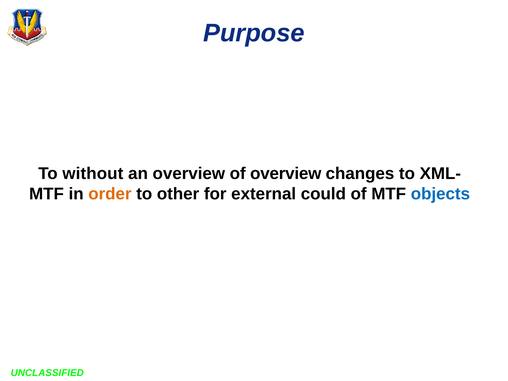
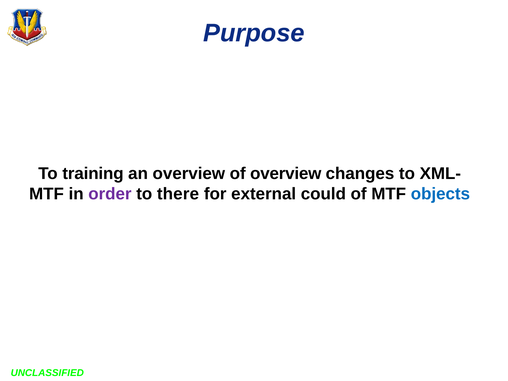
without: without -> training (93, 174)
order colour: orange -> purple (110, 194)
other: other -> there (178, 194)
